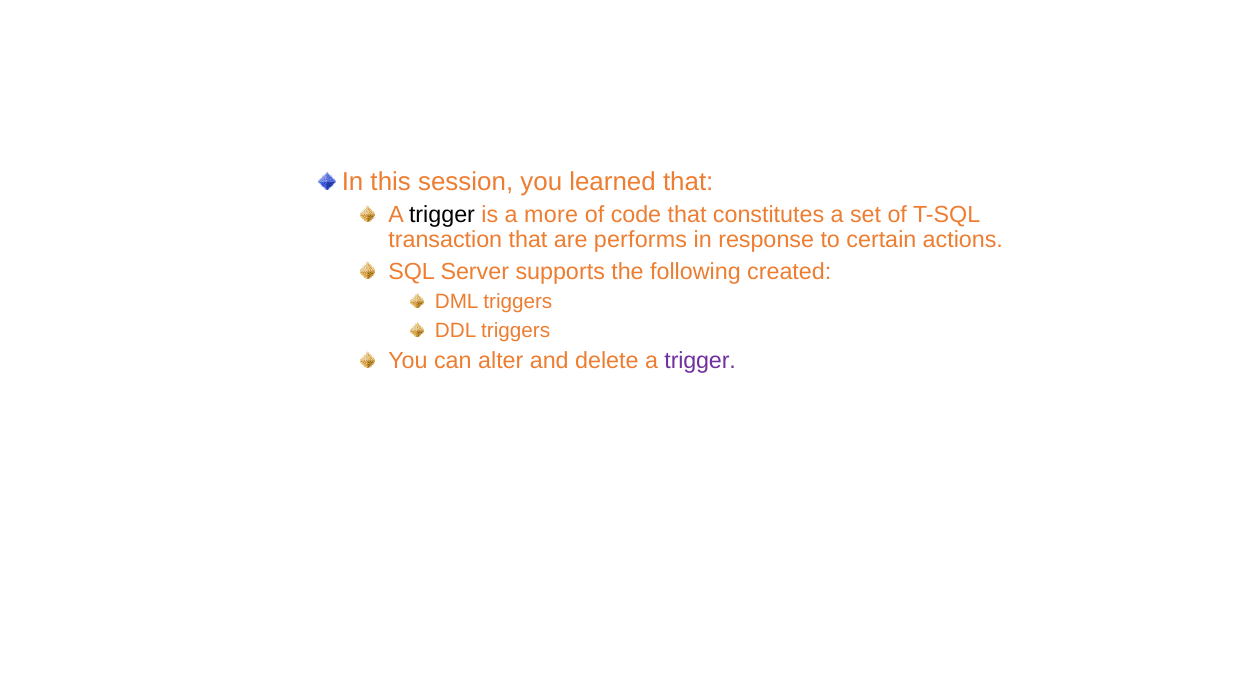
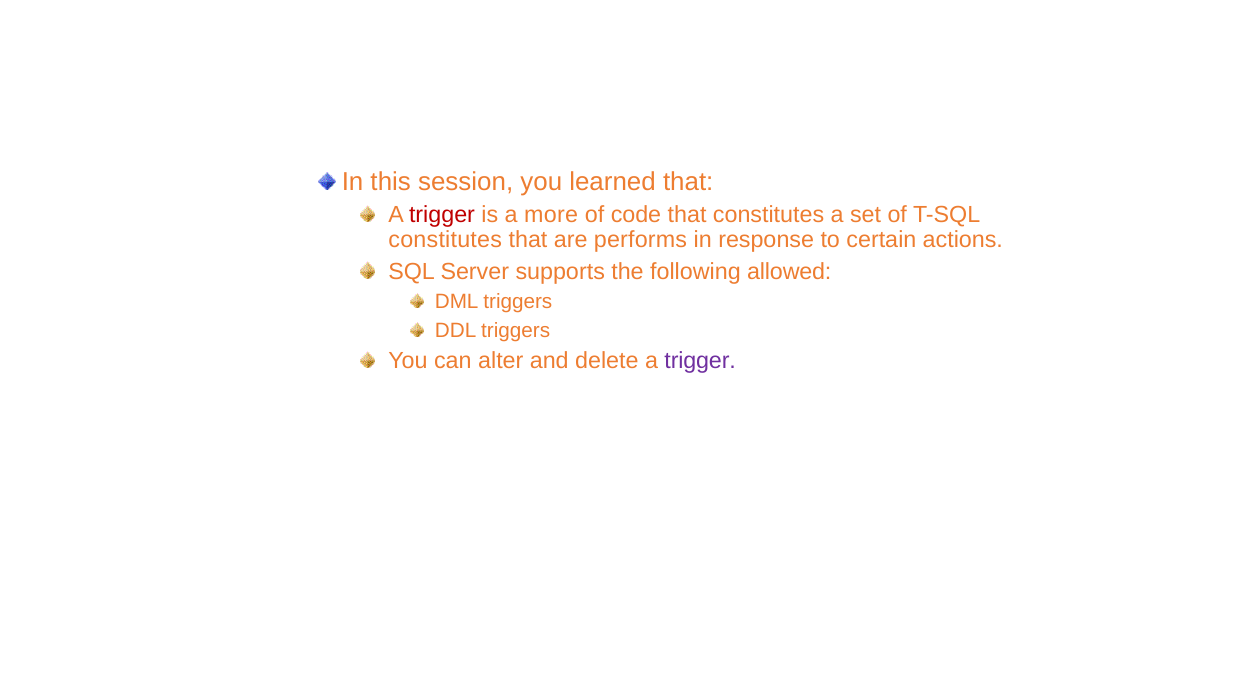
trigger colour: black -> red (442, 215)
transaction: transaction -> constitutes (445, 240)
created: created -> allowed (789, 272)
